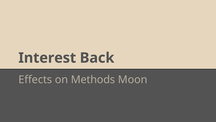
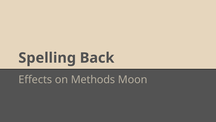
Interest: Interest -> Spelling (47, 58)
